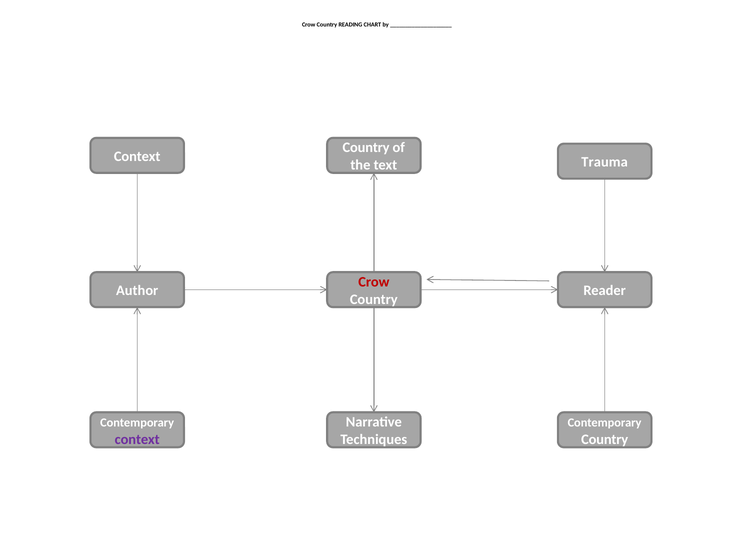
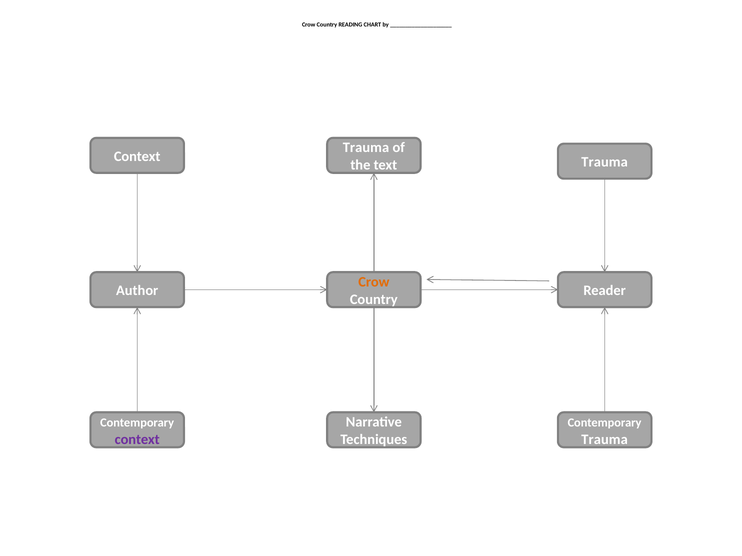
Country: Country -> Trauma (366, 148)
Crow colour: red -> orange (374, 282)
Country: Country -> Trauma (605, 440)
